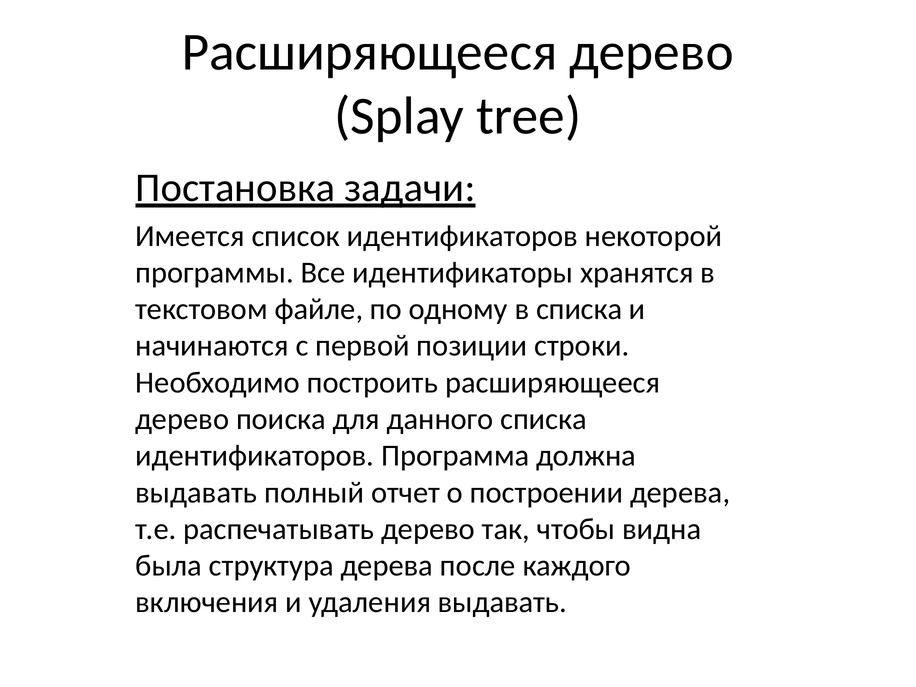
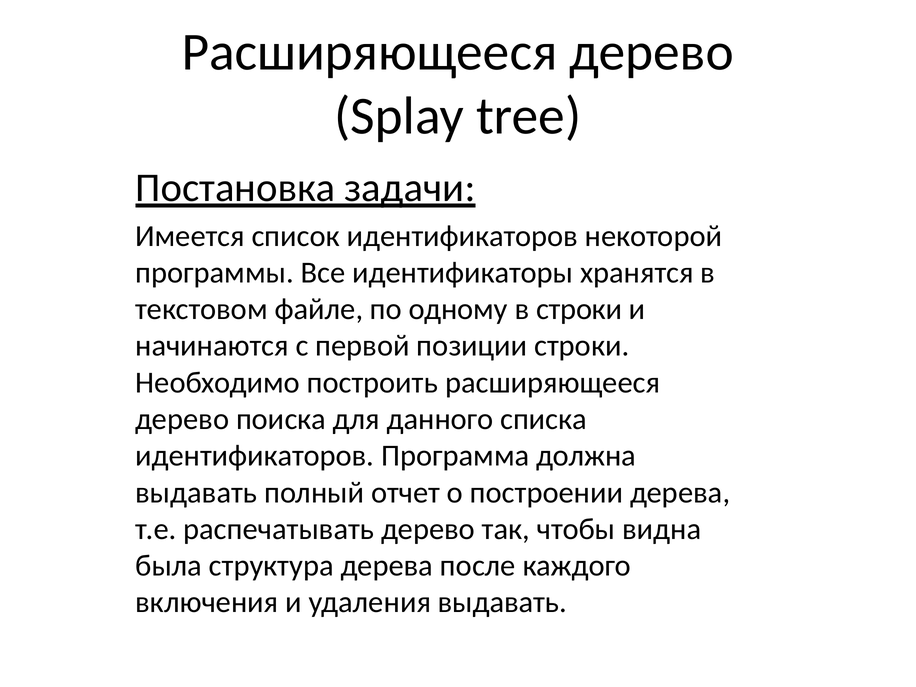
в списка: списка -> строки (579, 309)
